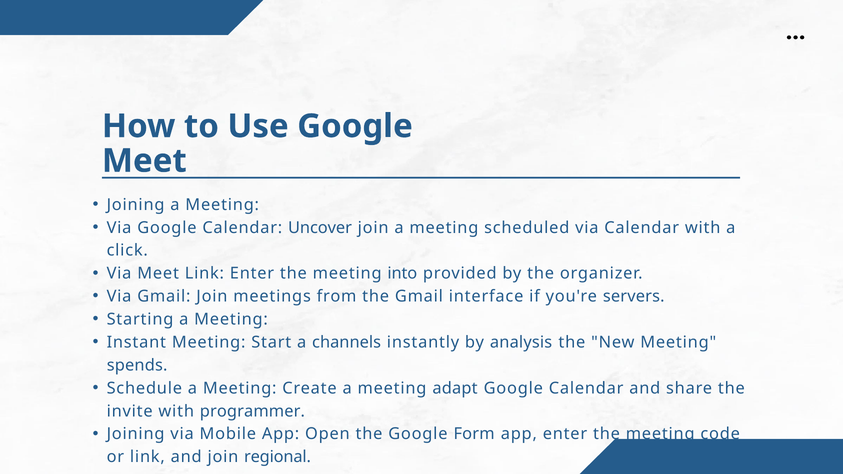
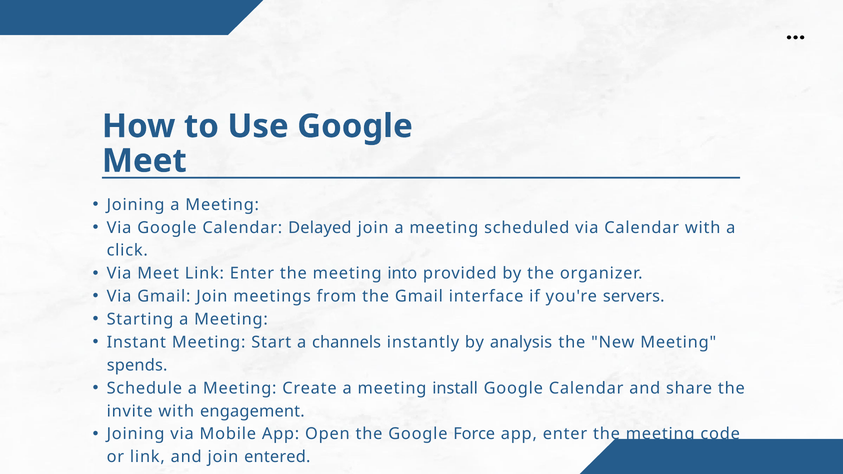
Uncover: Uncover -> Delayed (320, 228)
adapt: adapt -> install (455, 388)
programmer: programmer -> engagement (252, 411)
Form: Form -> Force (474, 434)
regional: regional -> entered (277, 457)
